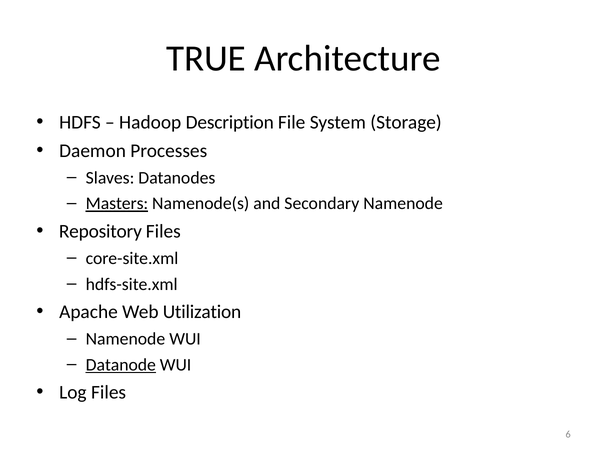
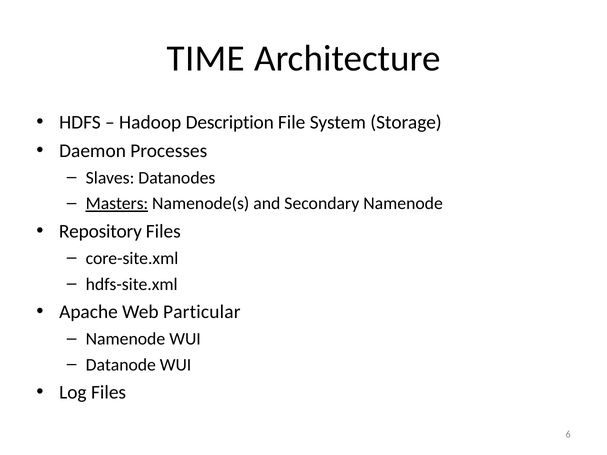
TRUE: TRUE -> TIME (206, 59)
Utilization: Utilization -> Particular (202, 312)
Datanode underline: present -> none (121, 365)
